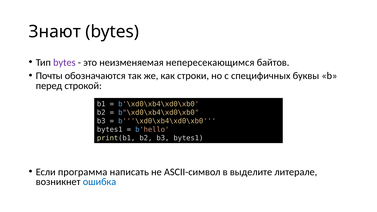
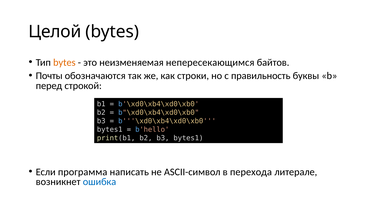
Знают: Знают -> Целой (55, 32)
bytes colour: purple -> orange (64, 62)
специфичных: специфичных -> правильность (261, 76)
выделите: выделите -> перехода (251, 172)
